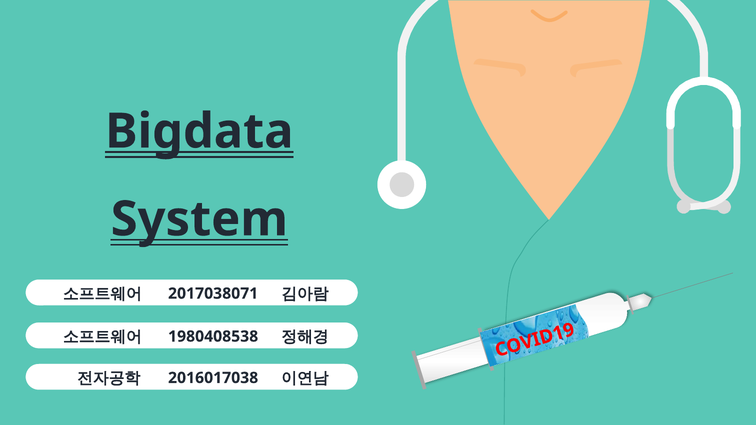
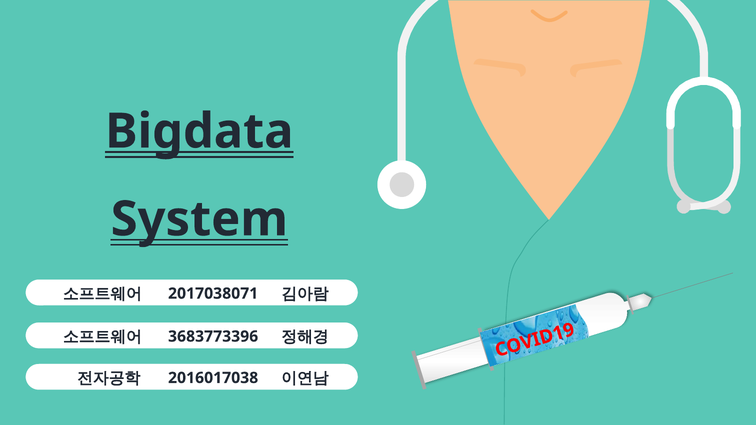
1980408538: 1980408538 -> 3683773396 (213, 337)
